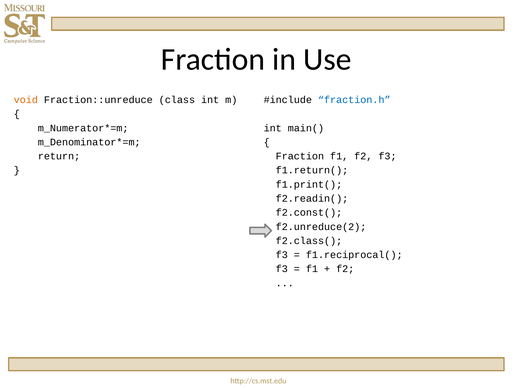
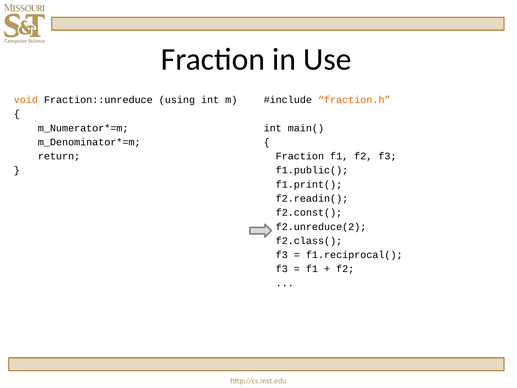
class: class -> using (177, 100)
fraction.h colour: blue -> orange (354, 100)
f1.return(: f1.return( -> f1.public( (312, 170)
